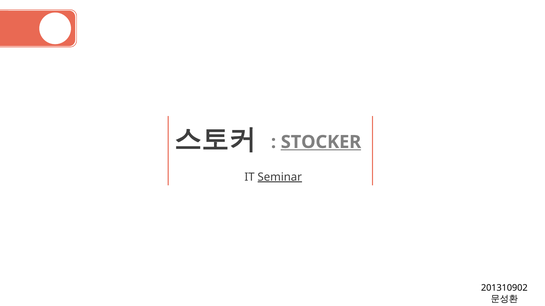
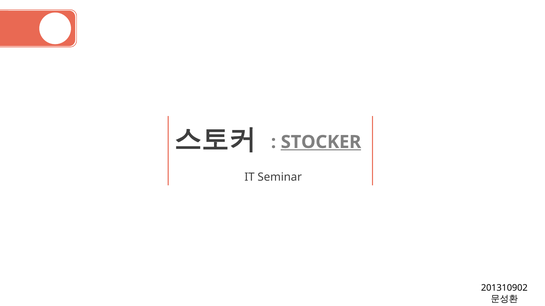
Seminar underline: present -> none (280, 177)
